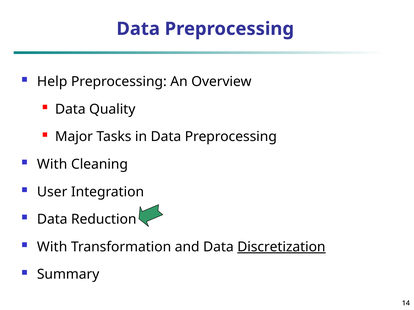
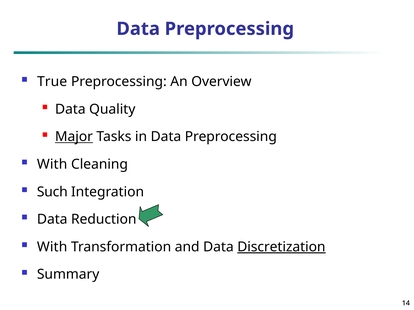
Help: Help -> True (52, 82)
Major underline: none -> present (74, 137)
User: User -> Such (52, 192)
